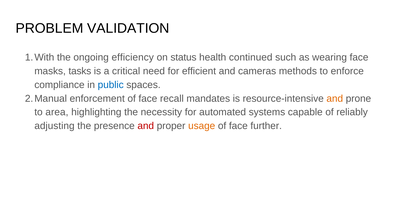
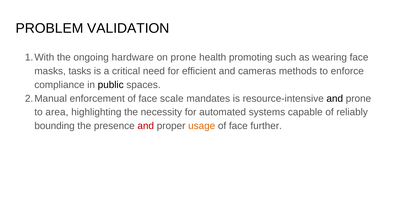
efficiency: efficiency -> hardware (133, 58)
on status: status -> prone (183, 58)
continued: continued -> promoting (251, 58)
public colour: blue -> black (111, 85)
recall: recall -> scale (172, 99)
and colour: orange -> black (335, 99)
adjusting: adjusting -> bounding (55, 126)
